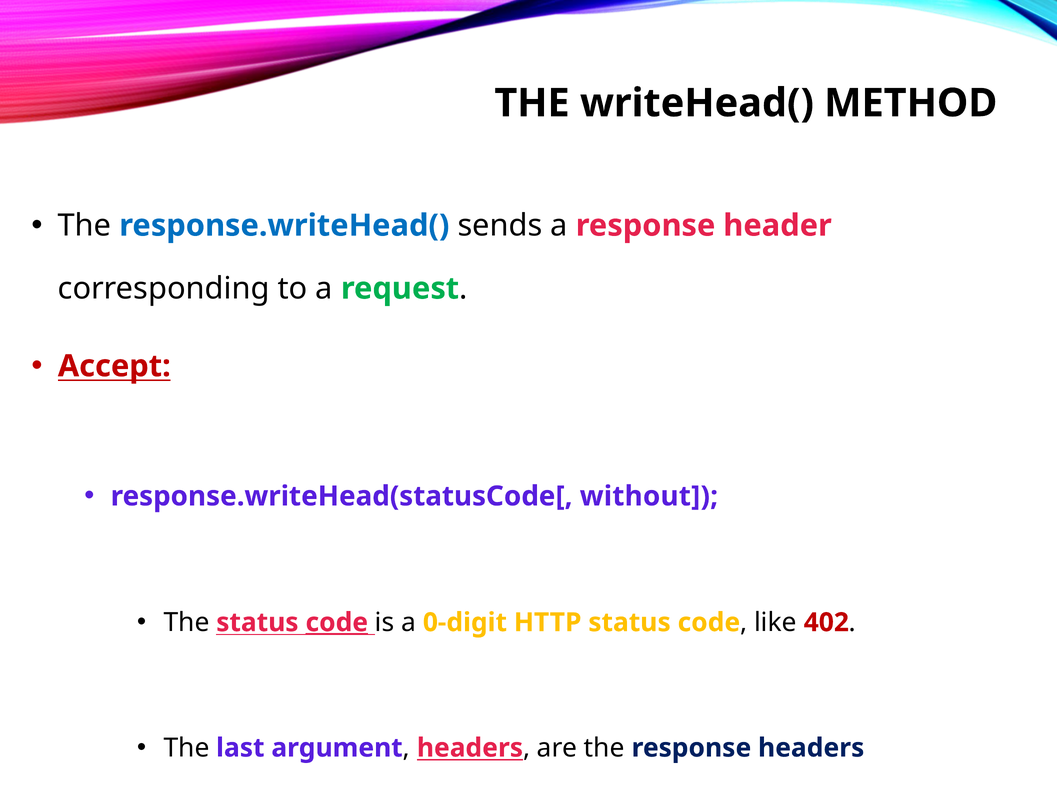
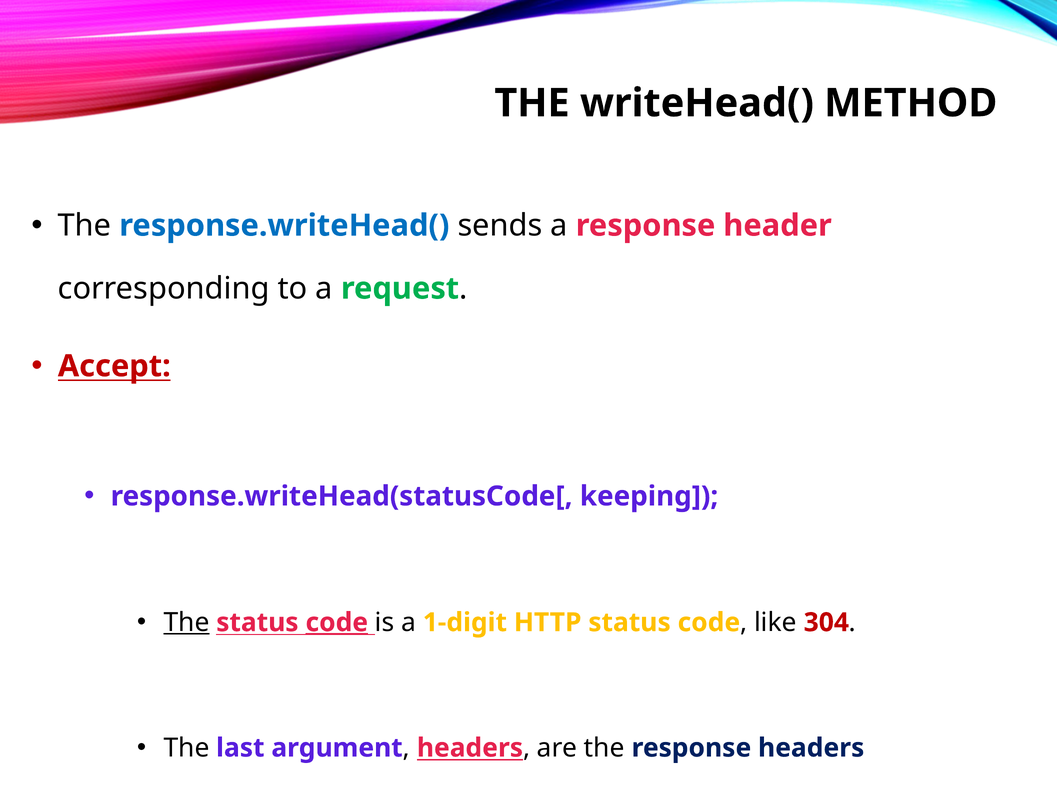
without: without -> keeping (649, 496)
The underline: none -> present (186, 622)
0-digit: 0-digit -> 1-digit (465, 622)
402: 402 -> 304 (826, 622)
